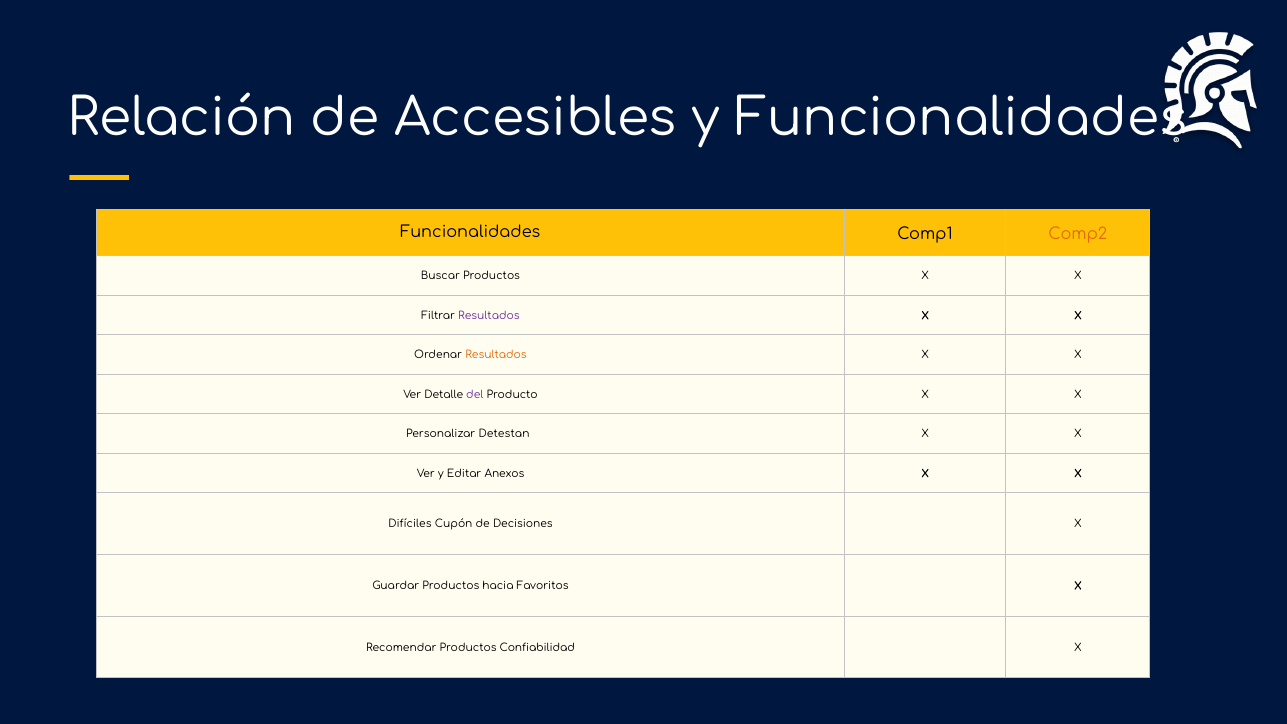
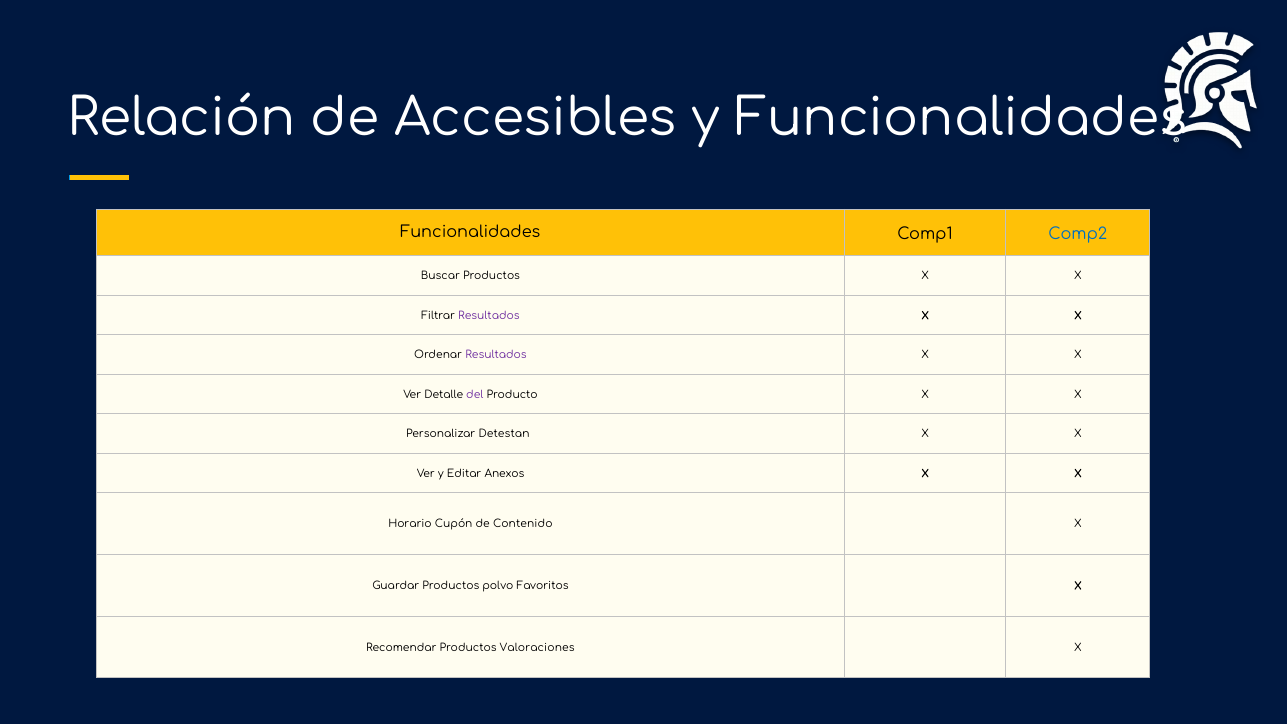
Comp2 colour: orange -> blue (1078, 234)
Resultados colour: orange -> purple (496, 355)
Difíciles: Difíciles -> Horario (410, 524)
Decisiones: Decisiones -> Contenido (523, 524)
hacia: hacia -> polvo (498, 586)
Confiabilidad: Confiabilidad -> Valoraciones (537, 648)
